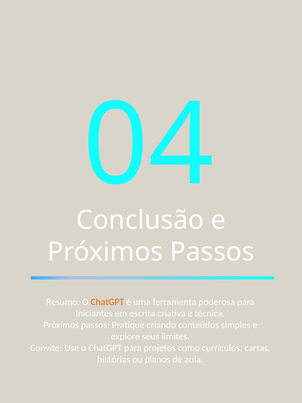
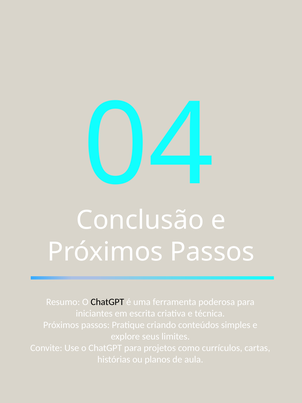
ChatGPT colour: orange -> black (107, 302)
